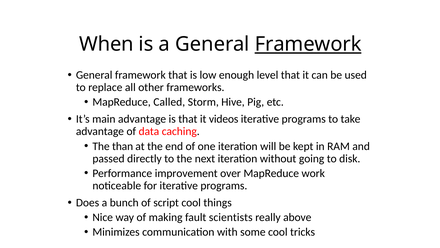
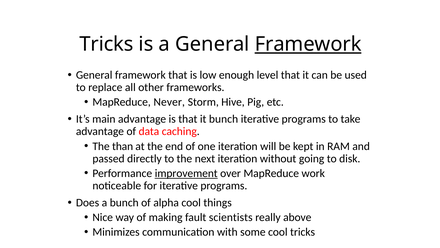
When: When -> Tricks (106, 44)
Called: Called -> Never (169, 102)
it videos: videos -> bunch (224, 119)
improvement underline: none -> present (186, 173)
script: script -> alpha (166, 202)
